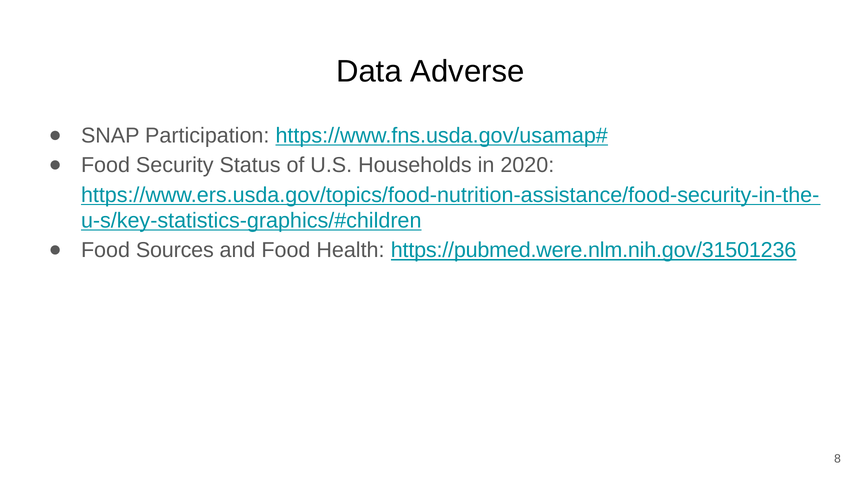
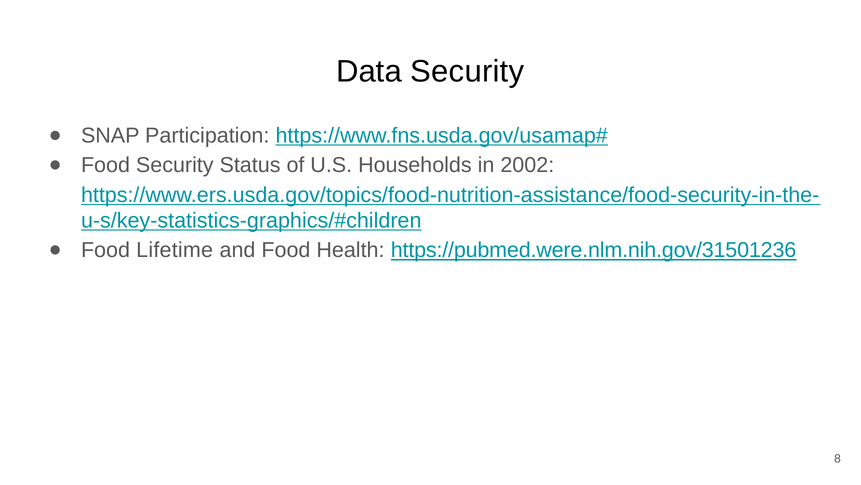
Data Adverse: Adverse -> Security (467, 71)
2020: 2020 -> 2002 (527, 165)
Sources: Sources -> Lifetime (175, 250)
